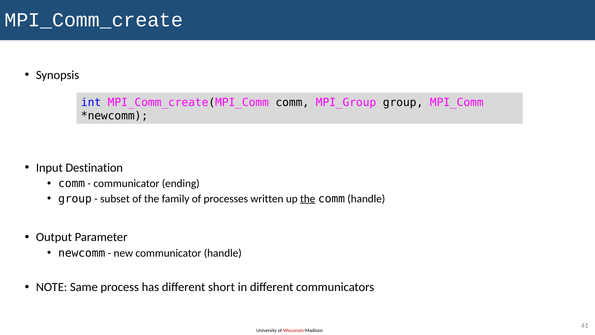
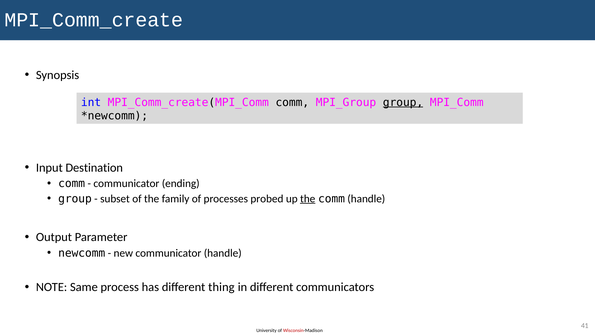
group underline: none -> present (403, 102)
written: written -> probed (267, 198)
short: short -> thing (221, 287)
